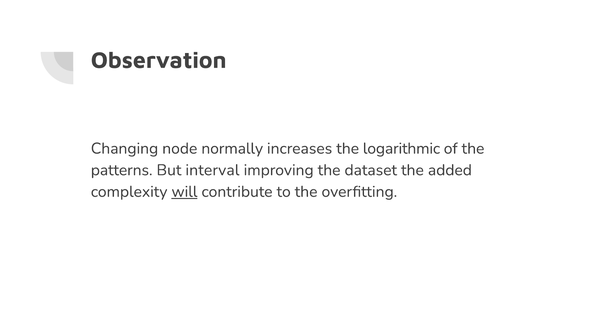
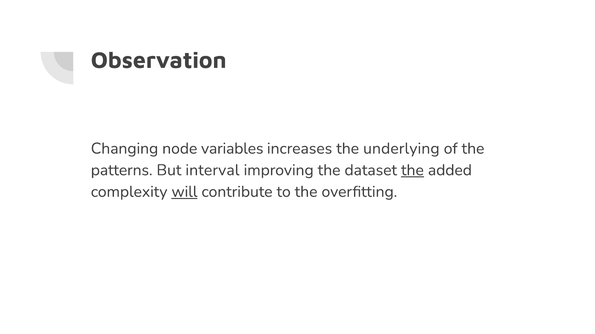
normally: normally -> variables (232, 149)
logarithmic: logarithmic -> underlying (401, 149)
the underline: none -> present (412, 170)
